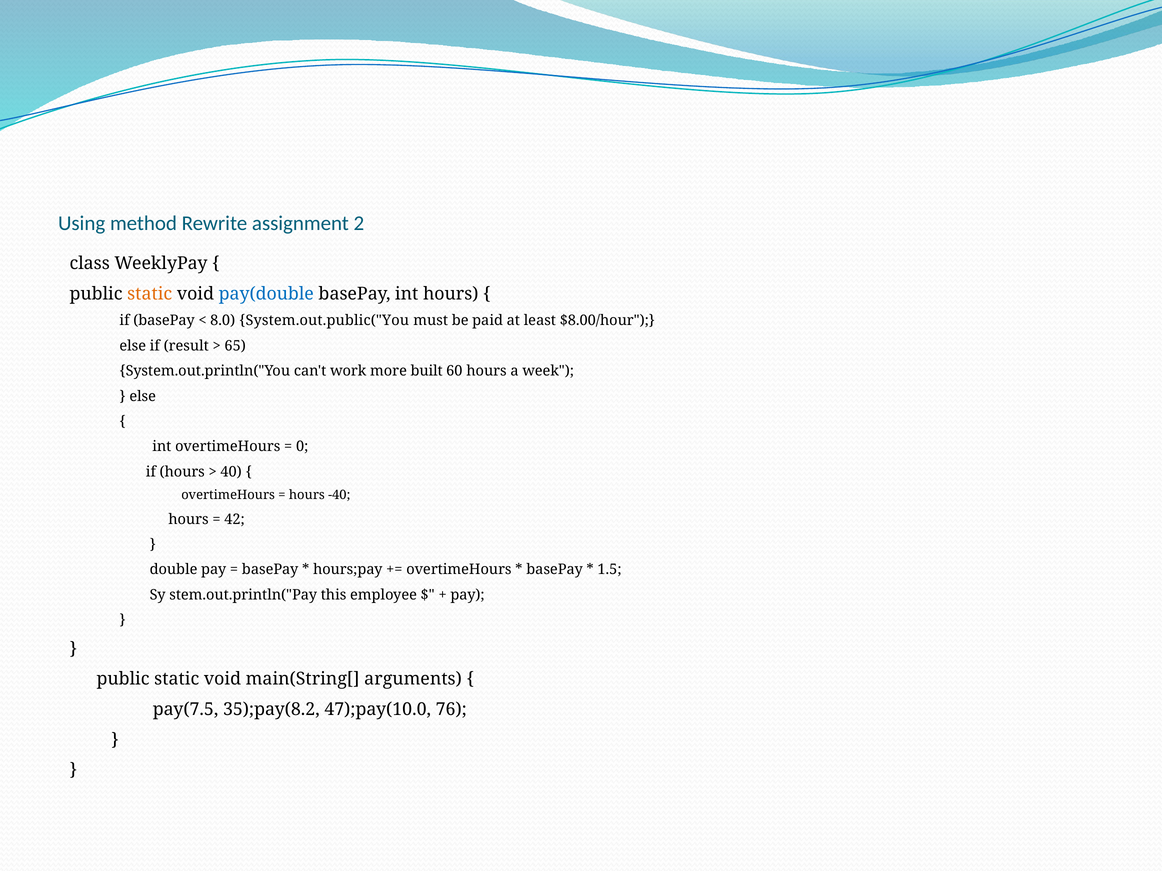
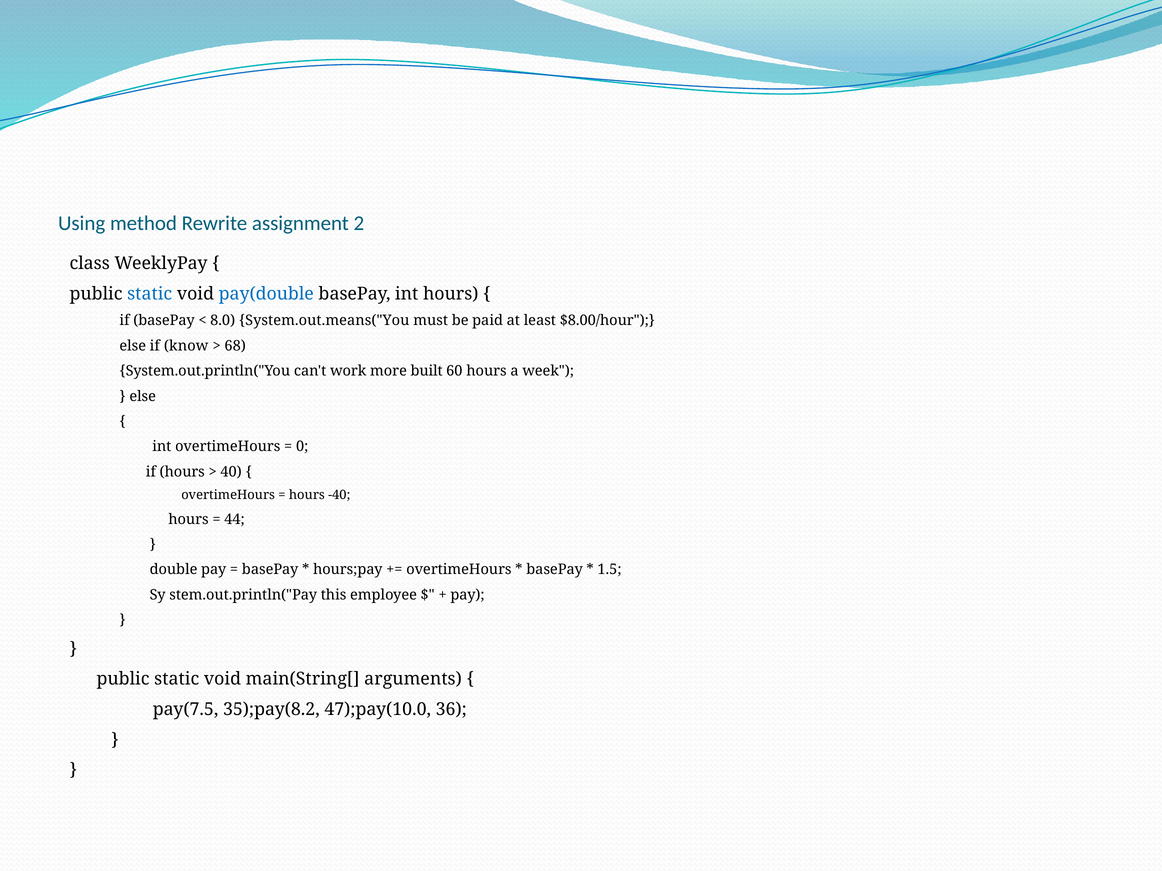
static colour: orange -> blue (150, 294)
System.out.public("You: System.out.public("You -> System.out.means("You (324, 321)
result: result -> know (186, 346)
65: 65 -> 68 (235, 346)
42: 42 -> 44 (235, 520)
76: 76 -> 36 (451, 710)
